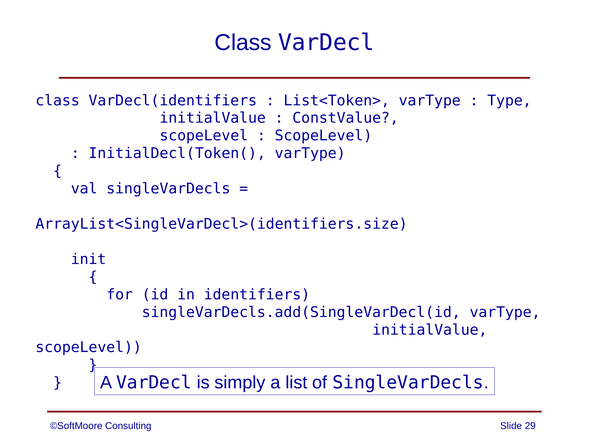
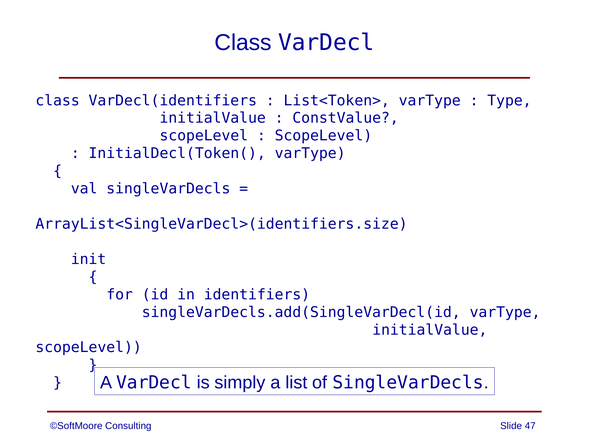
29: 29 -> 47 (530, 427)
